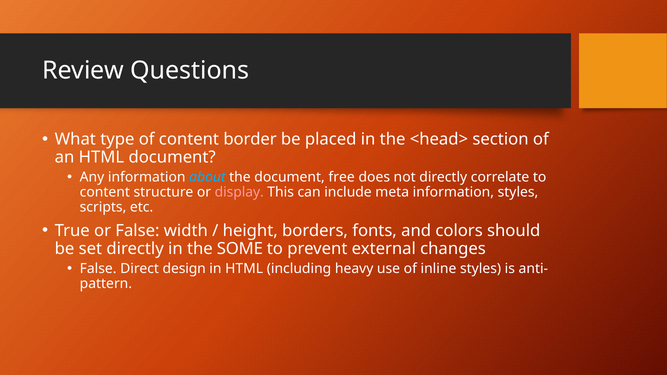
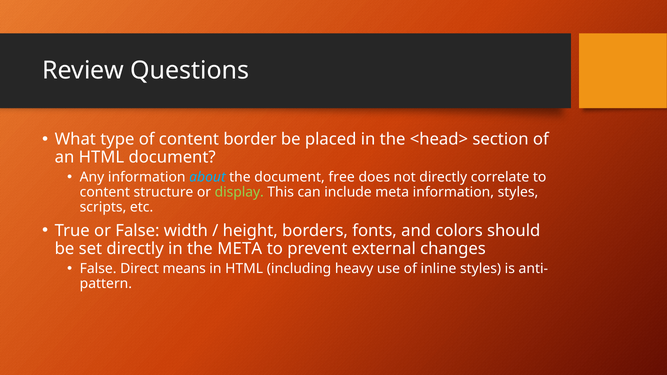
display colour: pink -> light green (239, 192)
the SOME: SOME -> META (240, 249)
design: design -> means (184, 269)
